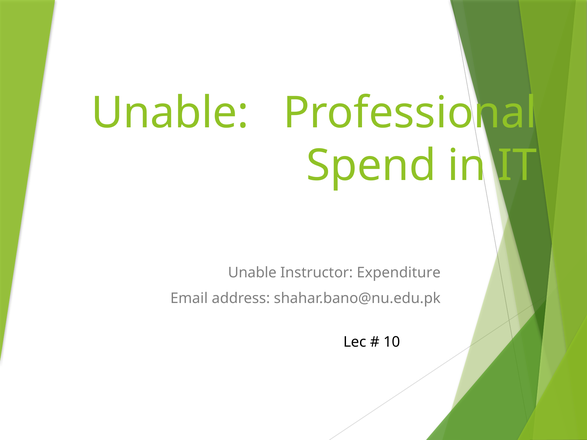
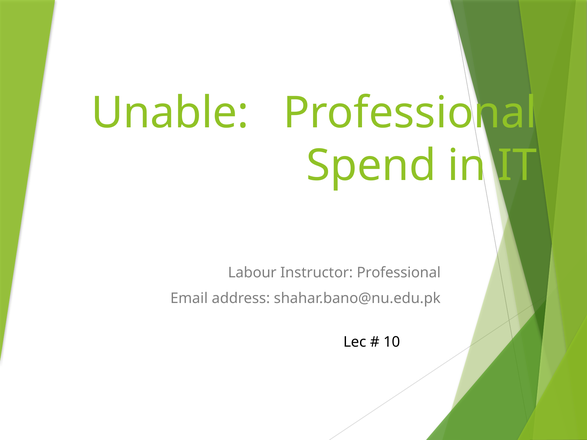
Unable: Unable -> Labour (252, 273)
Instructor Expenditure: Expenditure -> Professional (399, 273)
